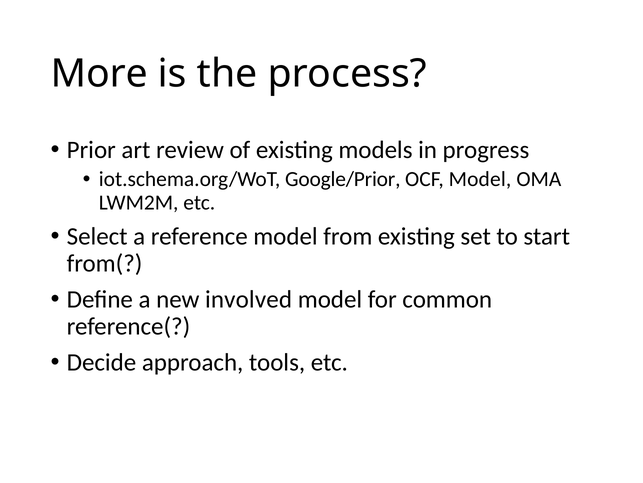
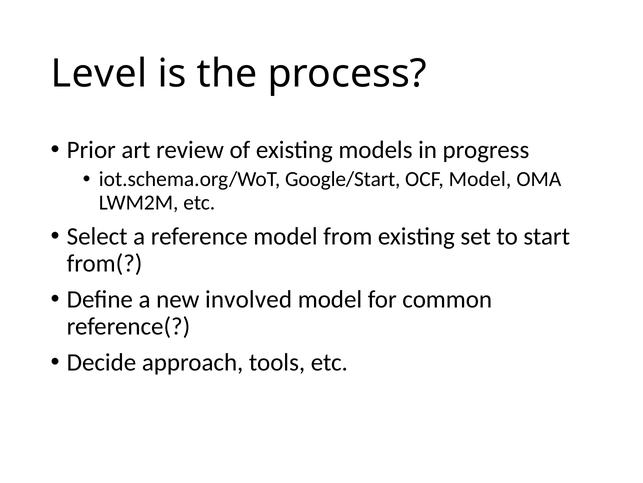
More: More -> Level (99, 74)
Google/Prior: Google/Prior -> Google/Start (343, 179)
